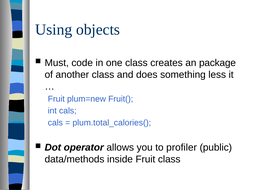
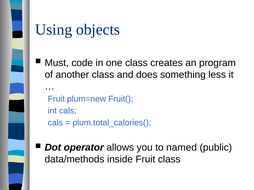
package: package -> program (217, 63)
profiler: profiler -> named (182, 148)
